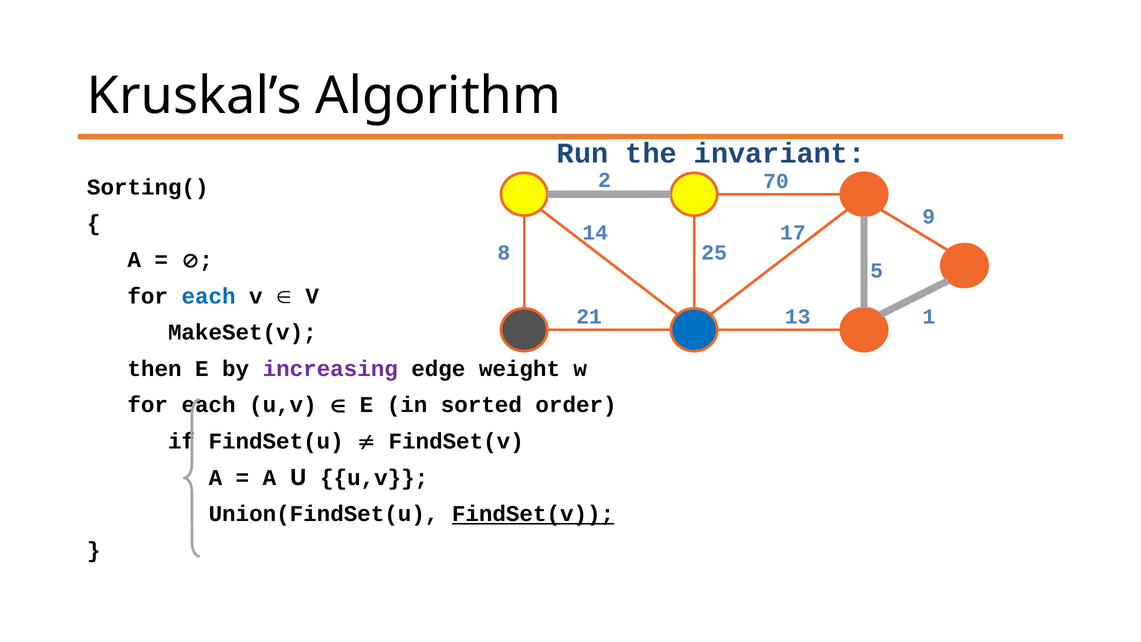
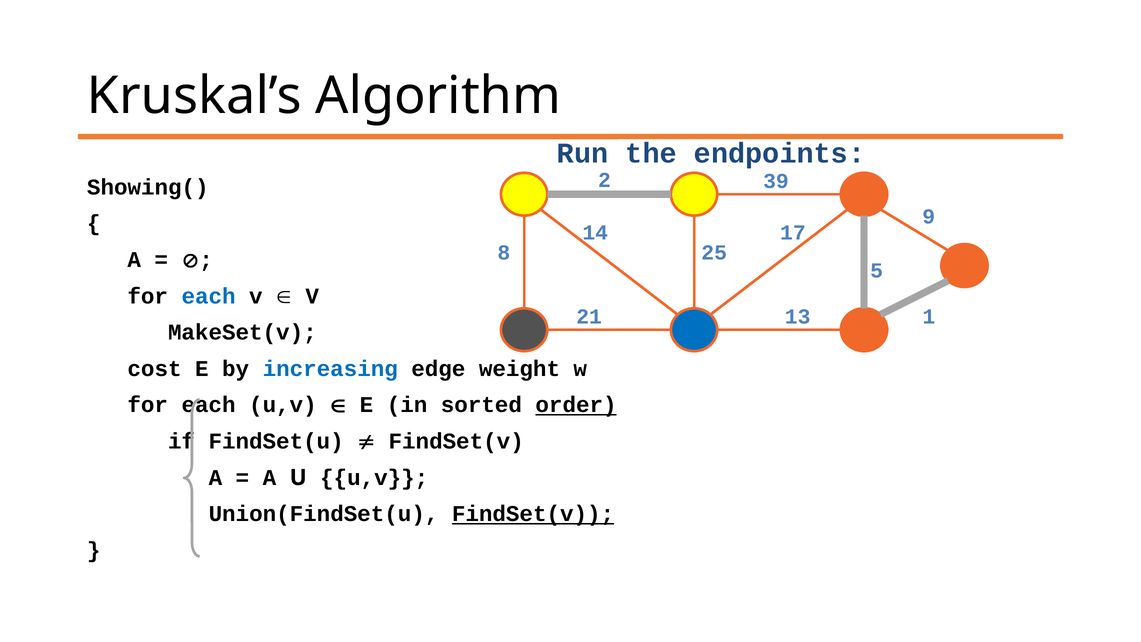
invariant: invariant -> endpoints (780, 153)
70: 70 -> 39 (776, 181)
Sorting(: Sorting( -> Showing( (148, 187)
then: then -> cost (155, 369)
increasing colour: purple -> blue (330, 369)
order underline: none -> present (576, 405)
